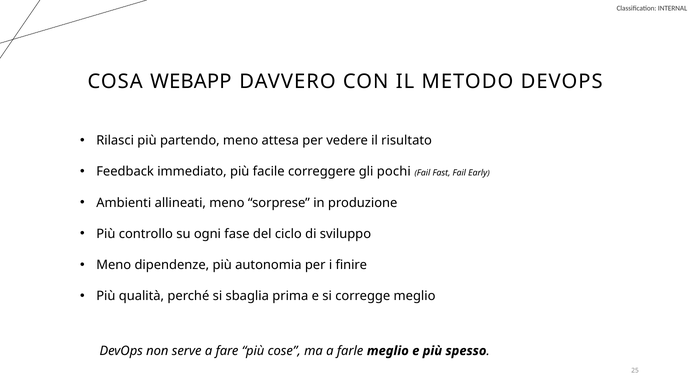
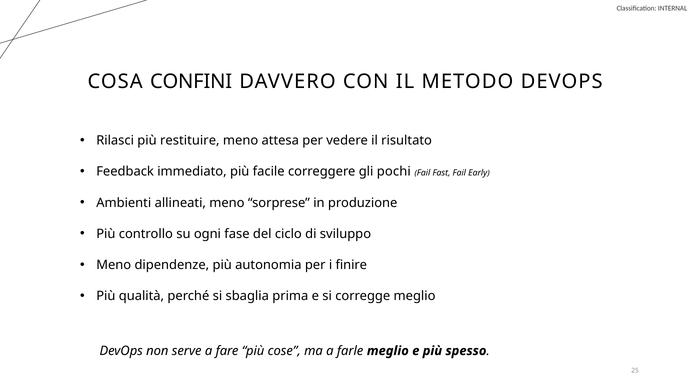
WEBAPP: WEBAPP -> CONFINI (191, 82)
partendo: partendo -> restituire (190, 140)
